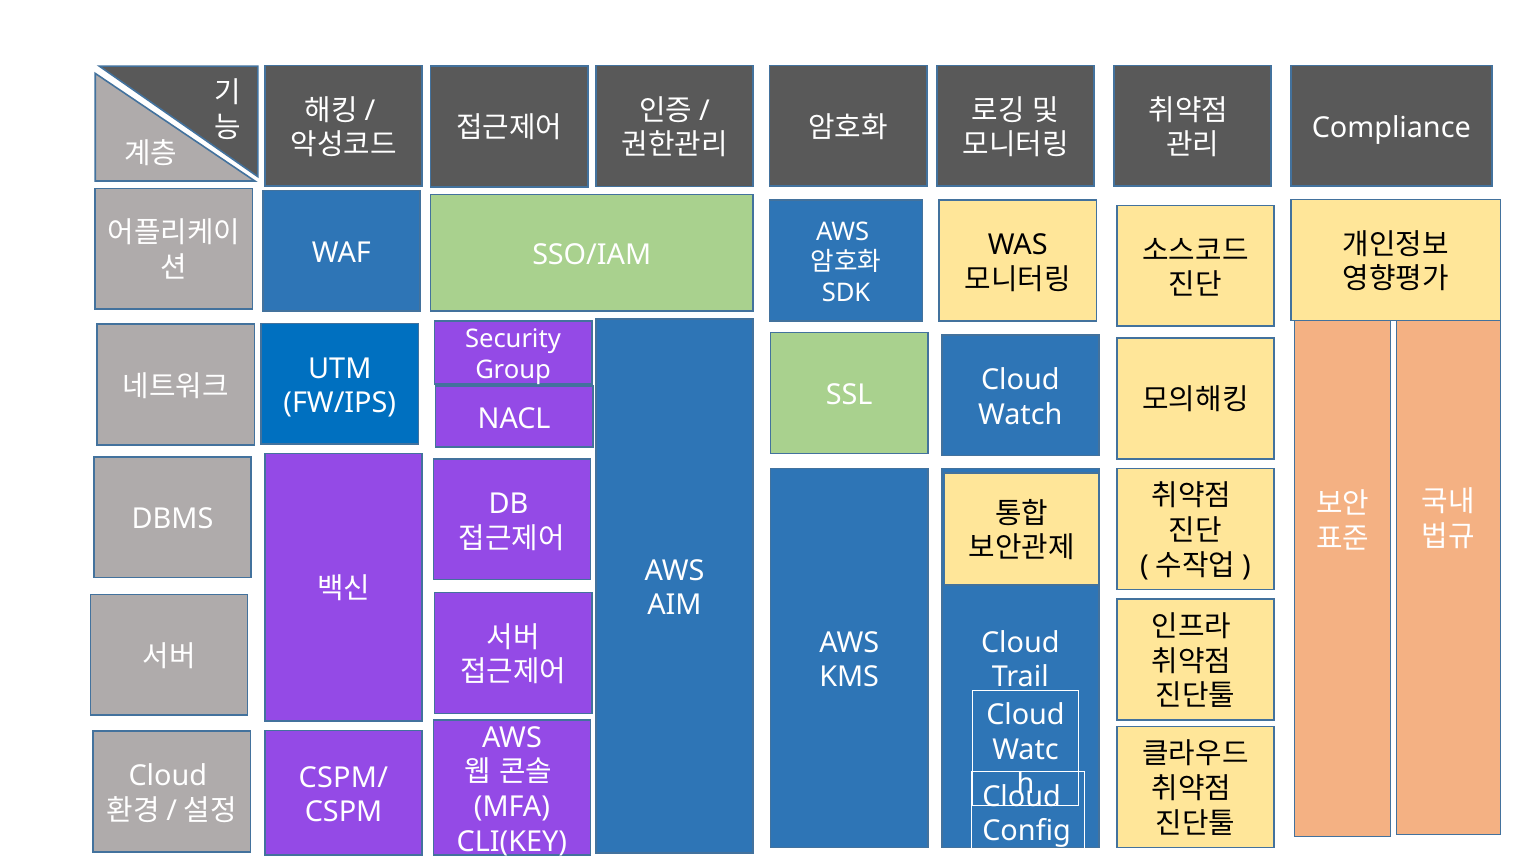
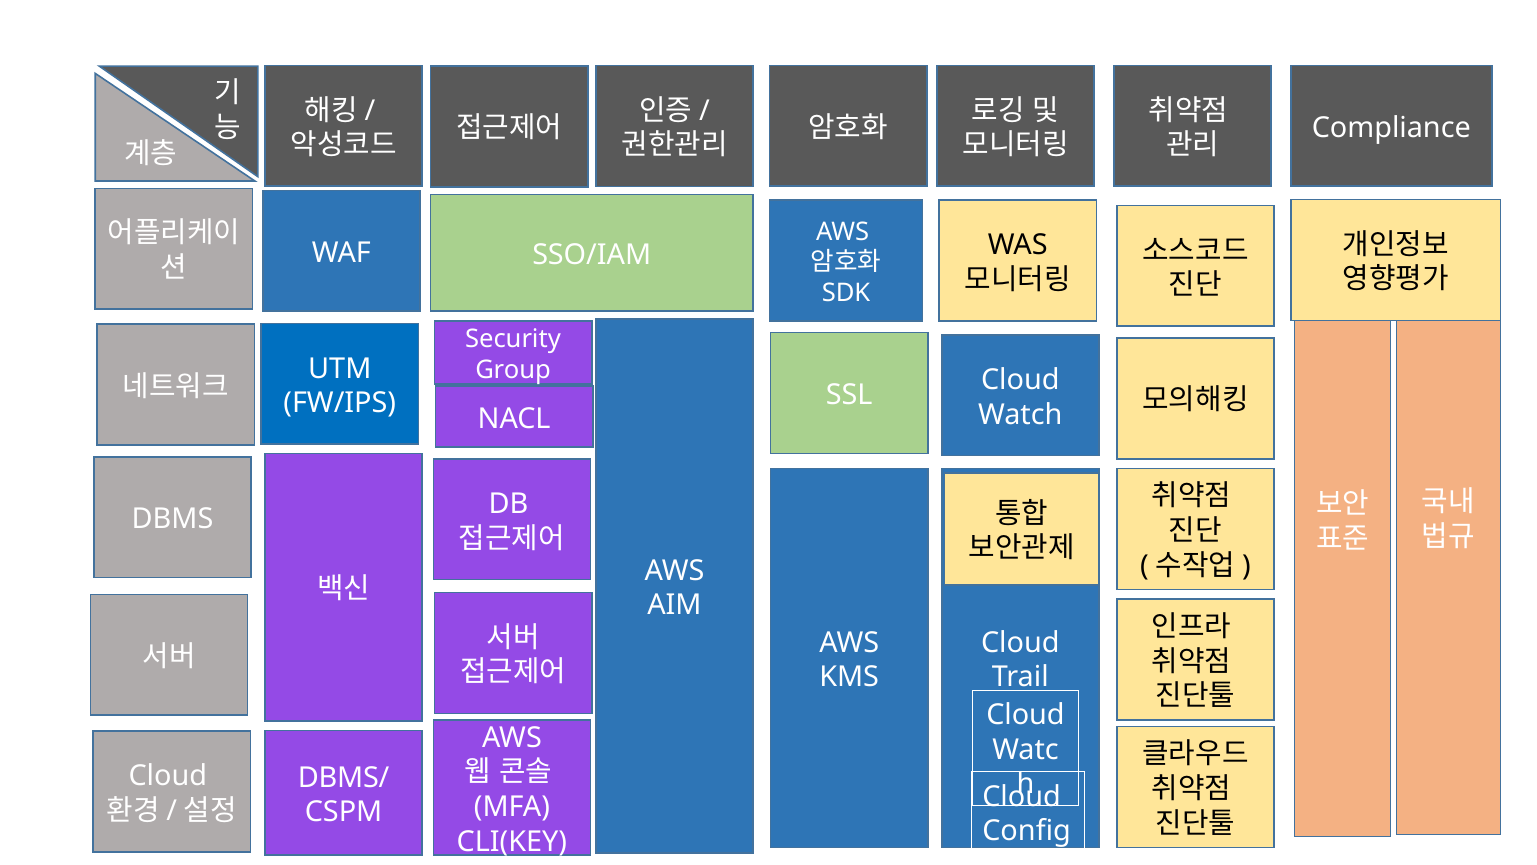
CSPM/: CSPM/ -> DBMS/ (344, 777)
